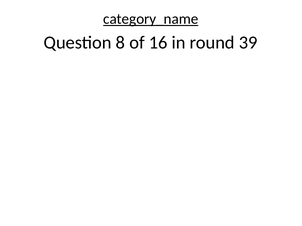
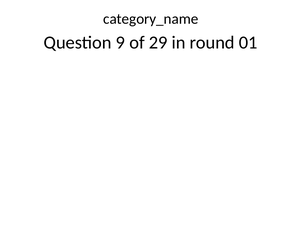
category_name underline: present -> none (151, 19)
8: 8 -> 9 (120, 43)
16: 16 -> 29 (158, 43)
39: 39 -> 01 (248, 43)
